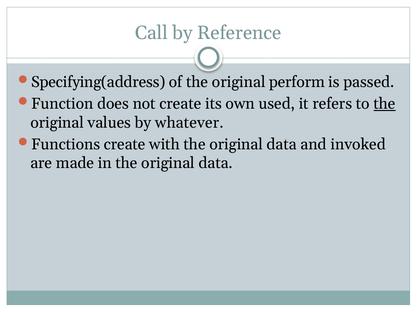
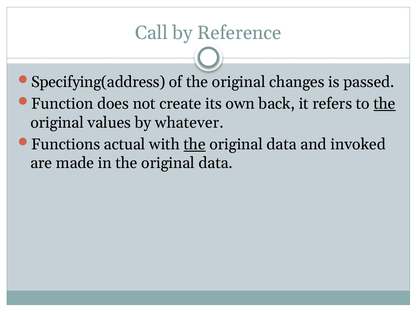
perform: perform -> changes (297, 82)
used: used -> back (277, 104)
Functions create: create -> actual (125, 145)
the underline: none -> present (195, 145)
